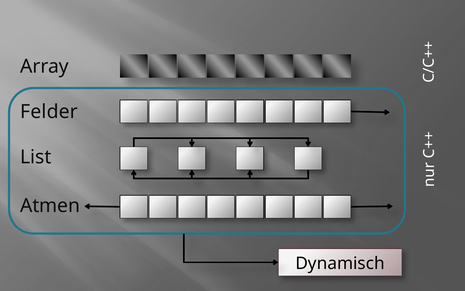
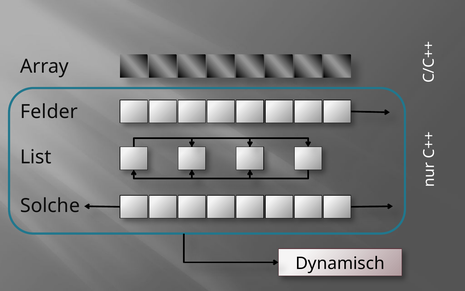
Atmen: Atmen -> Solche (50, 205)
